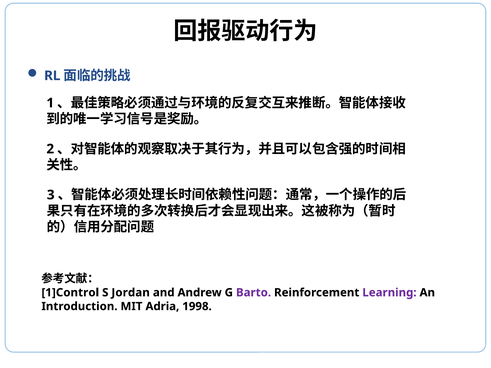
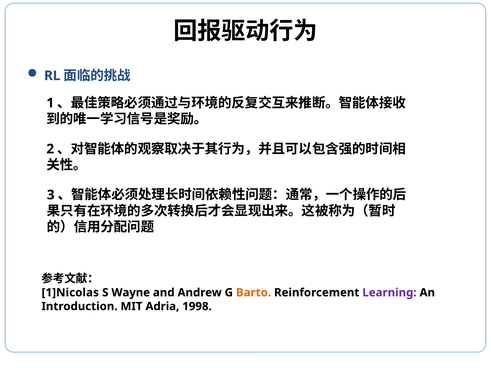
1]Control: 1]Control -> 1]Nicolas (70, 293)
Jordan: Jordan -> Wayne (131, 293)
Barto colour: purple -> orange (254, 293)
